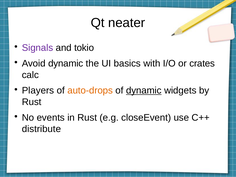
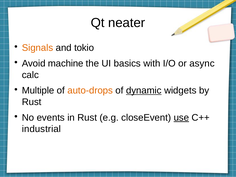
Signals colour: purple -> orange (38, 48)
Avoid dynamic: dynamic -> machine (66, 63)
crates: crates -> async (202, 63)
Players: Players -> Multiple (38, 91)
use underline: none -> present (181, 118)
distribute: distribute -> industrial (41, 129)
